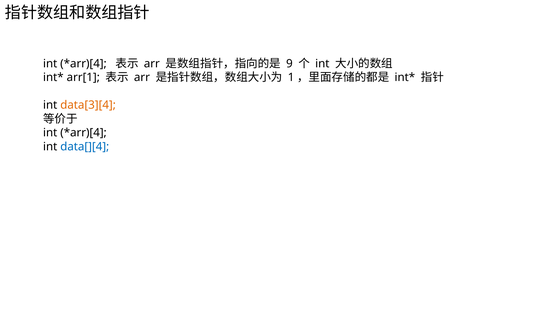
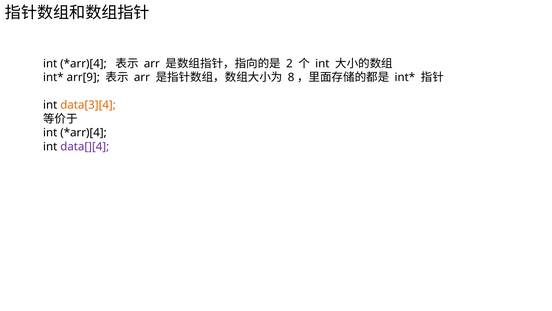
9: 9 -> 2 (289, 63)
arr[1: arr[1 -> arr[9 (83, 77)
1: 1 -> 8 (291, 77)
data[][4 colour: blue -> purple (85, 146)
